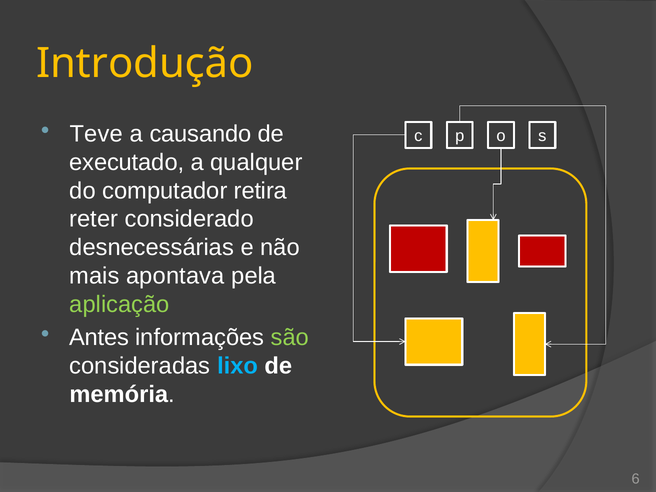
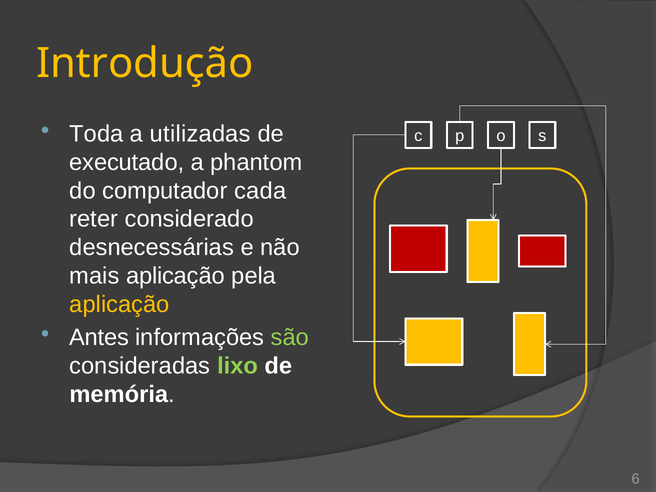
Teve: Teve -> Toda (96, 134)
causando: causando -> utilizadas (200, 134)
qualquer: qualquer -> phantom (256, 162)
retira: retira -> cada (260, 191)
mais apontava: apontava -> aplicação (175, 276)
aplicação colour: light green -> yellow (119, 304)
lixo colour: light blue -> light green (238, 366)
